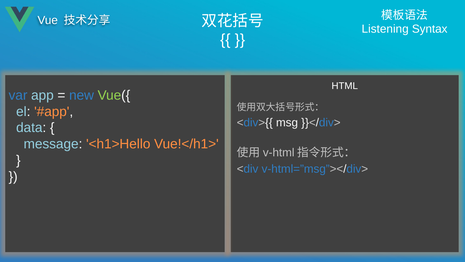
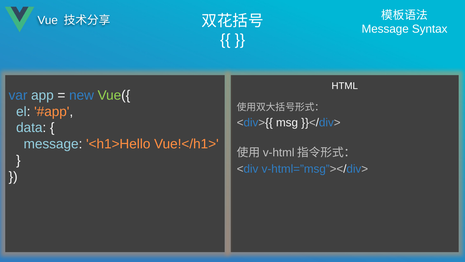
Listening: Listening -> Message (385, 29)
